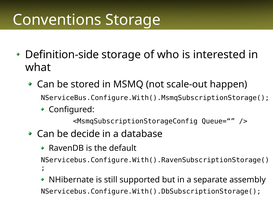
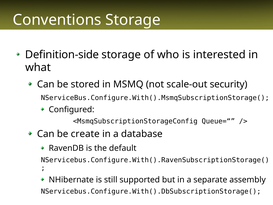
happen: happen -> security (229, 84)
decide: decide -> create (85, 134)
